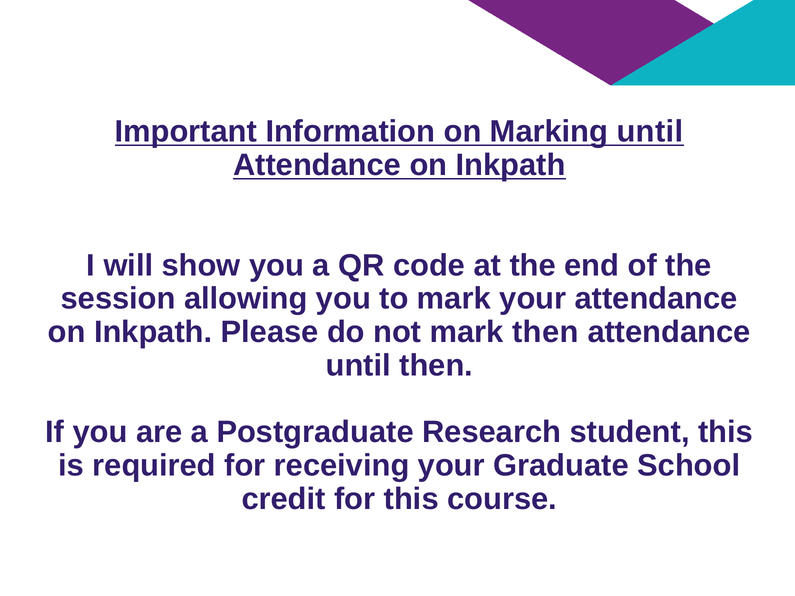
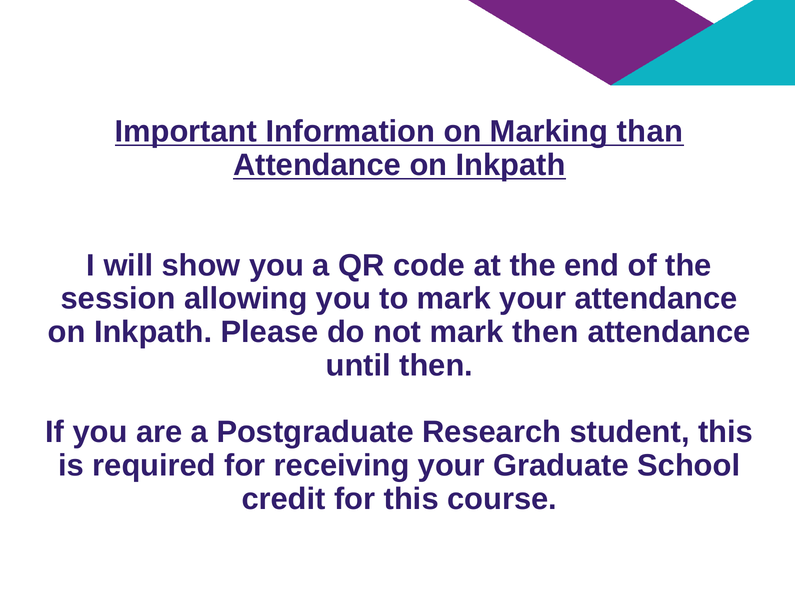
Marking until: until -> than (650, 132)
